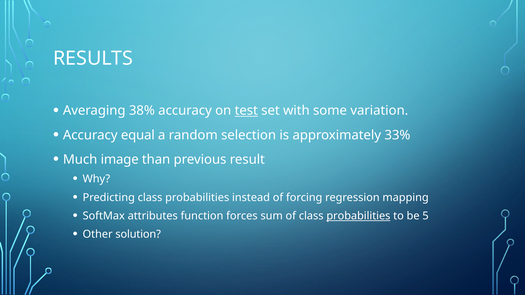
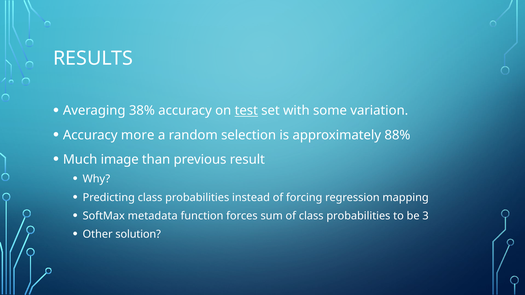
equal: equal -> more (138, 135)
33%: 33% -> 88% (397, 135)
attributes: attributes -> metadata (153, 216)
probabilities underline: present -> none (358, 216)
5: 5 -> 3 (426, 216)
